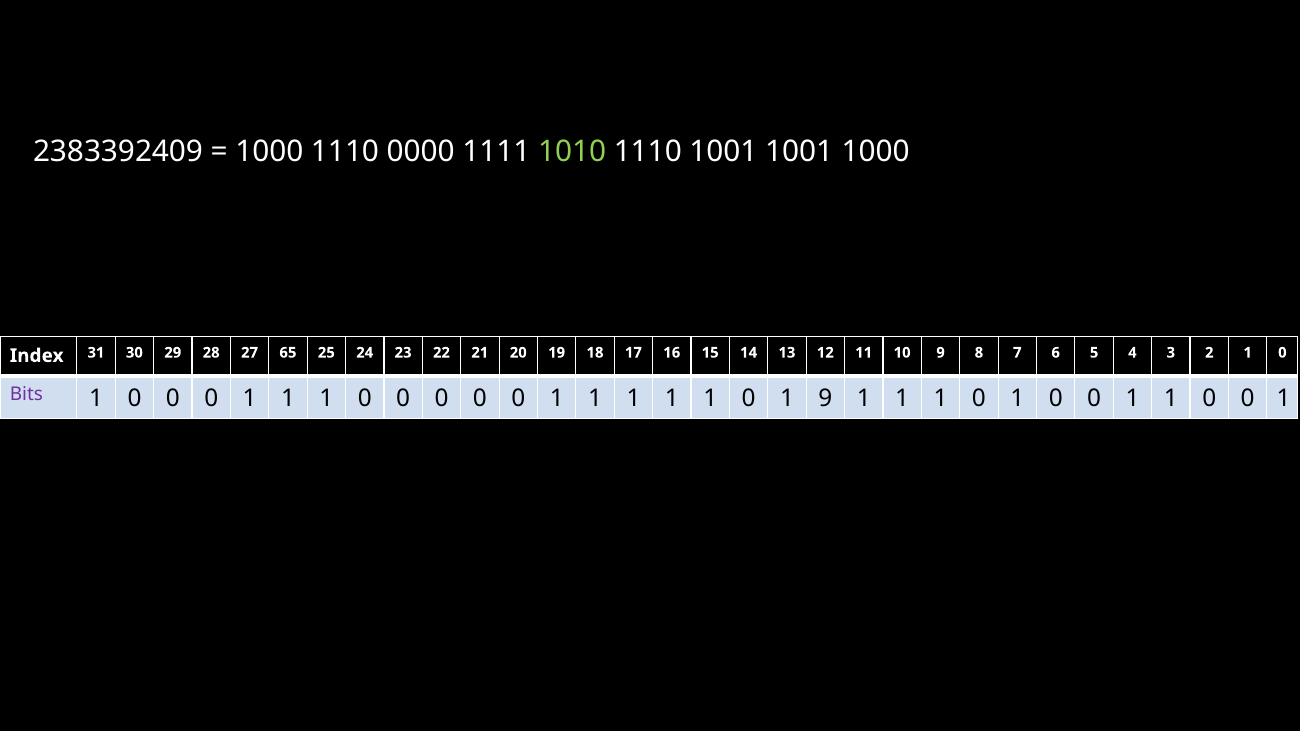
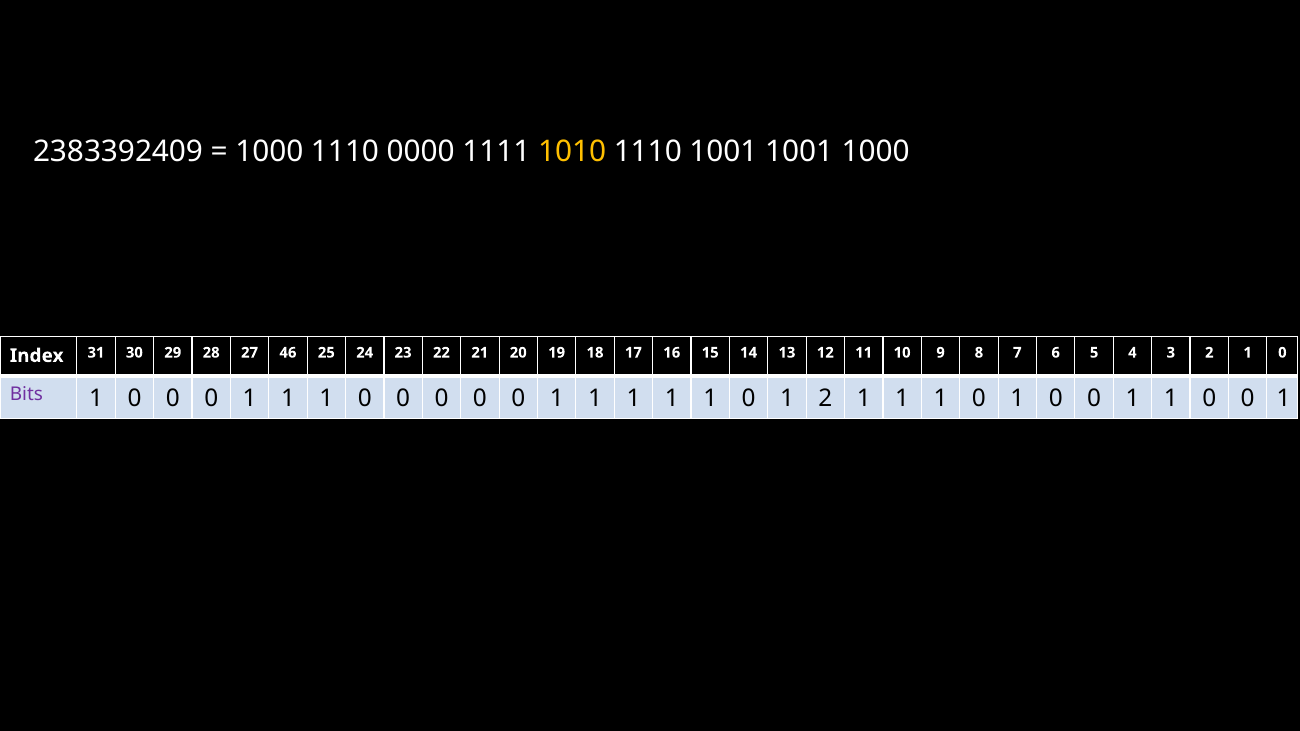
1010 colour: light green -> yellow (572, 152)
65: 65 -> 46 (288, 353)
1 9: 9 -> 2 (825, 399)
